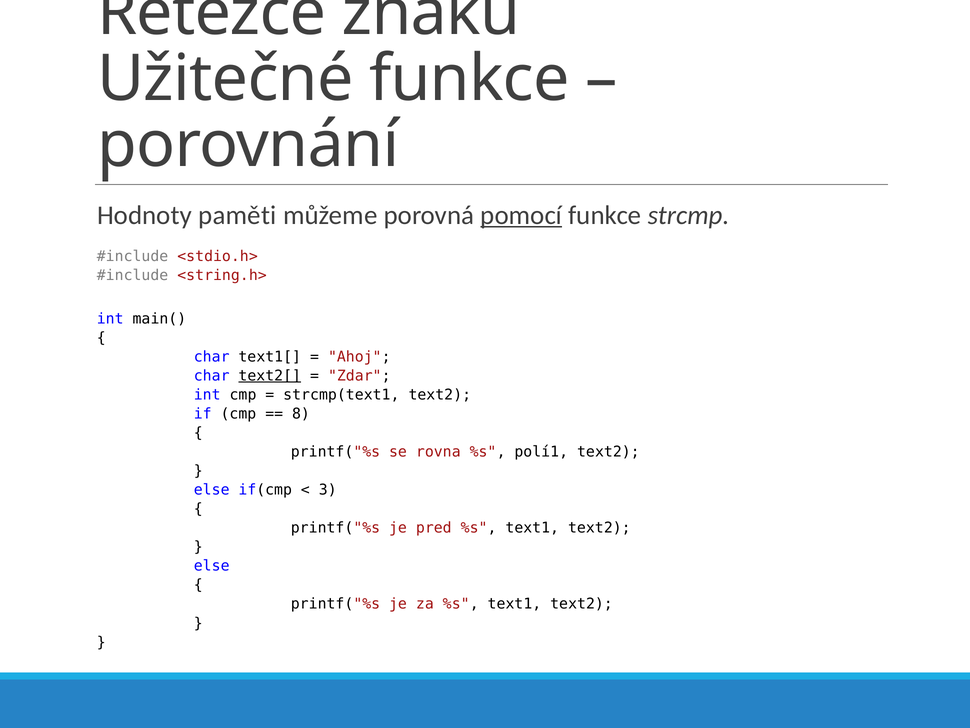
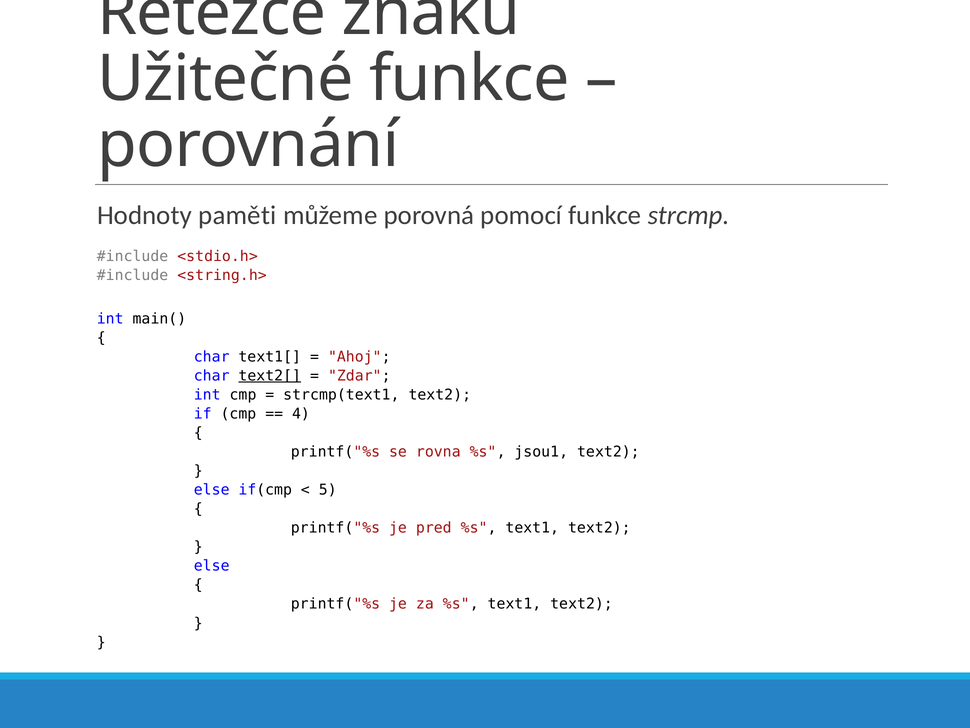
pomocí underline: present -> none (521, 215)
8: 8 -> 4 (301, 414)
polí1: polí1 -> jsou1 (541, 452)
3: 3 -> 5 (328, 490)
